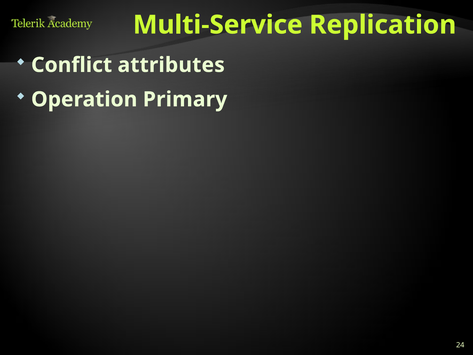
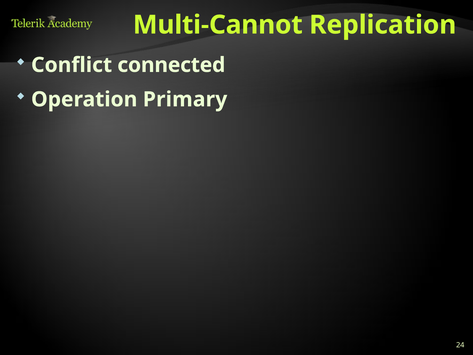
Multi-Service: Multi-Service -> Multi-Cannot (218, 25)
attributes: attributes -> connected (171, 65)
